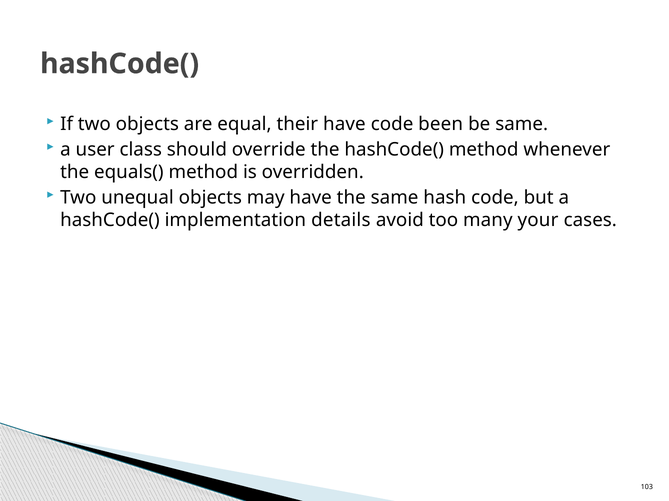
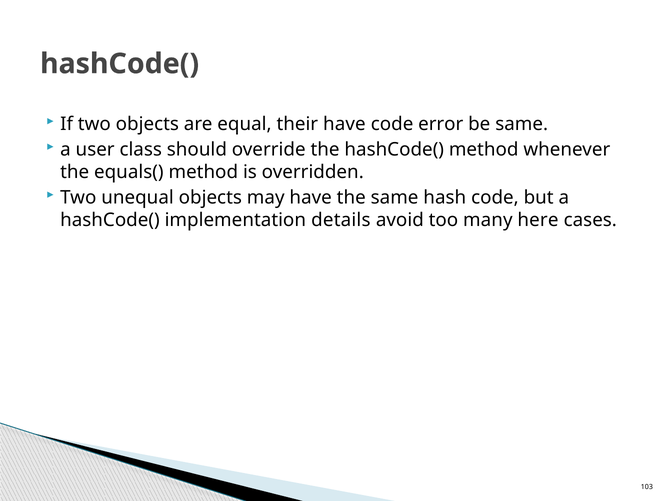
been: been -> error (441, 124)
your: your -> here (538, 220)
